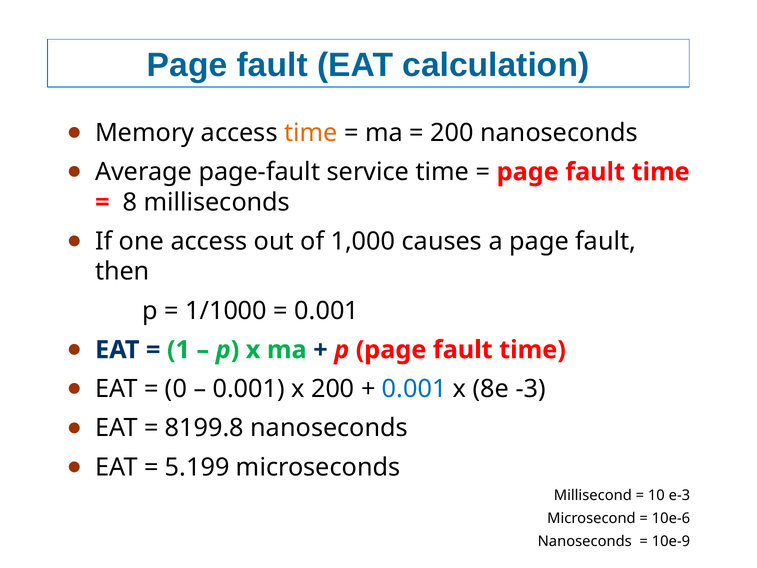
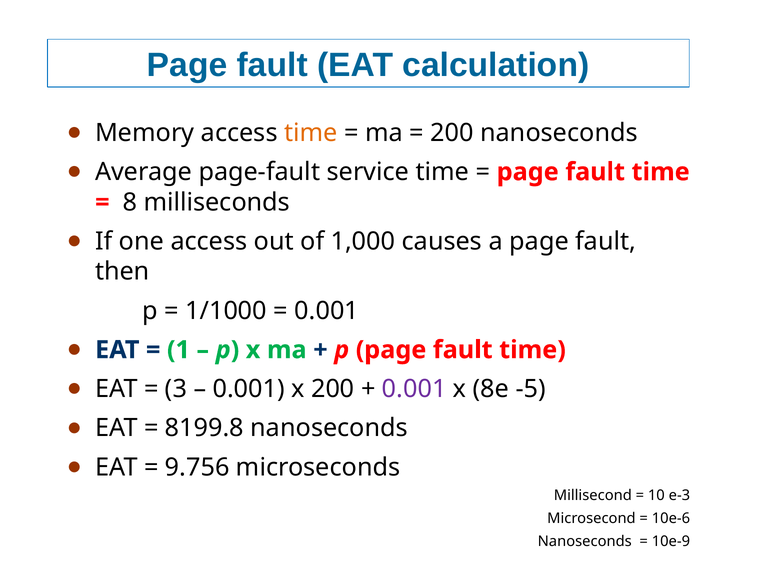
0: 0 -> 3 (176, 389)
0.001 colour: blue -> purple (414, 389)
-3: -3 -> -5 (531, 389)
5.199: 5.199 -> 9.756 (197, 467)
